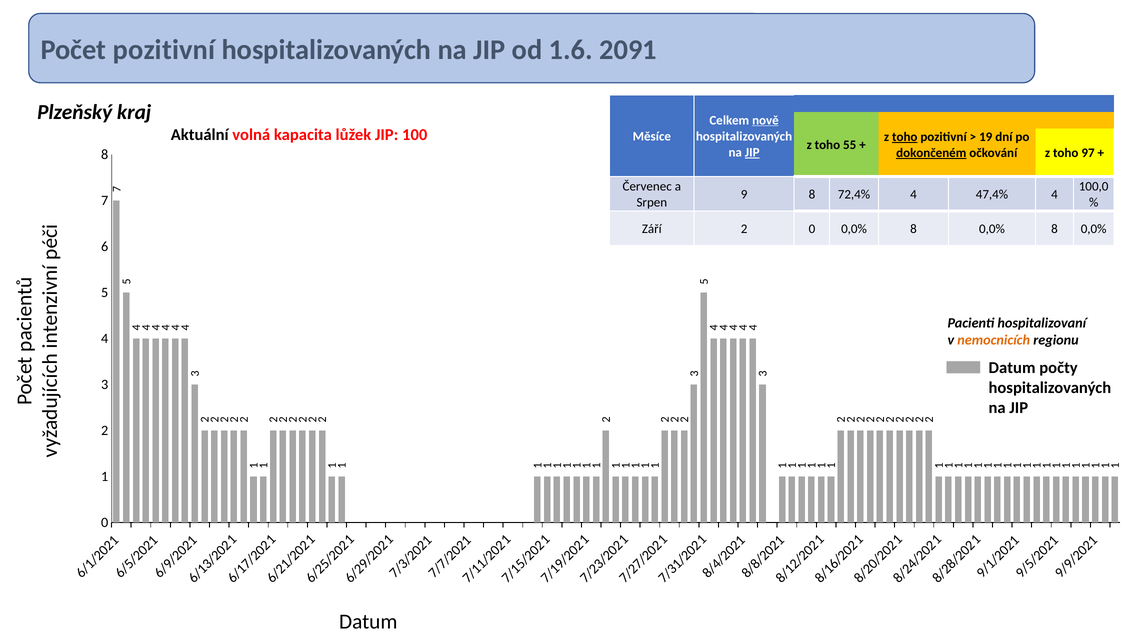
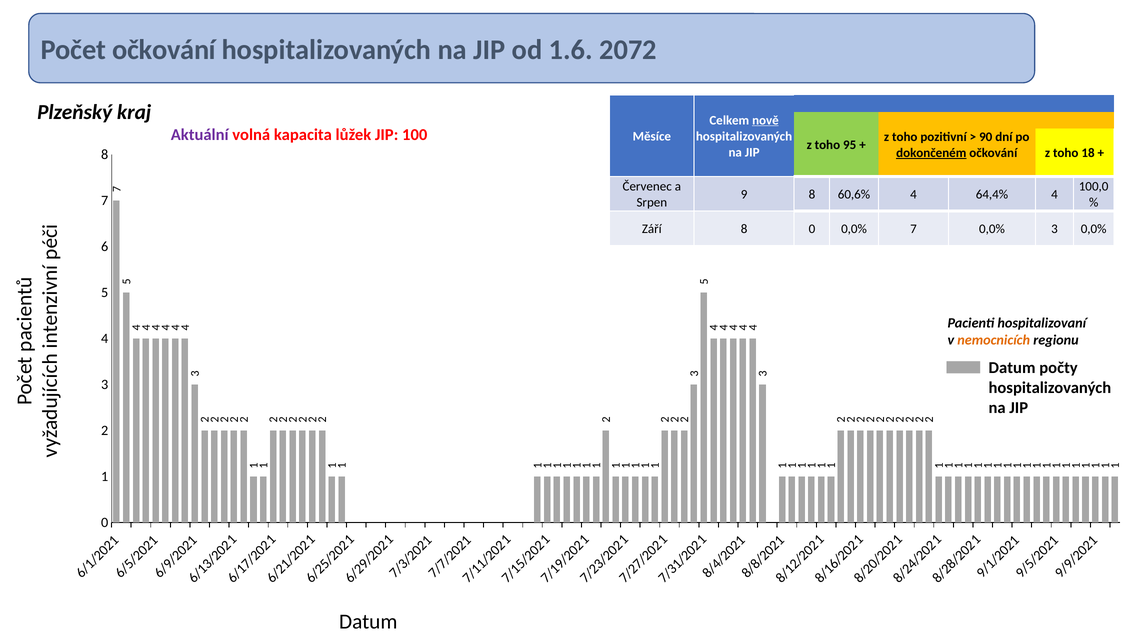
Počet pozitivní: pozitivní -> očkování (164, 50)
2091: 2091 -> 2072 (628, 50)
Aktuální colour: black -> purple (200, 135)
toho underline: present -> none (905, 137)
19: 19 -> 90 (986, 137)
55: 55 -> 95 (850, 145)
JIP underline: present -> none (752, 152)
97: 97 -> 18 (1088, 153)
72,4%: 72,4% -> 60,6% (854, 194)
47,4%: 47,4% -> 64,4% (992, 194)
Září 2: 2 -> 8 (744, 229)
0 0,0% 8: 8 -> 7 (913, 229)
8: 8 -> 3 (1054, 229)
